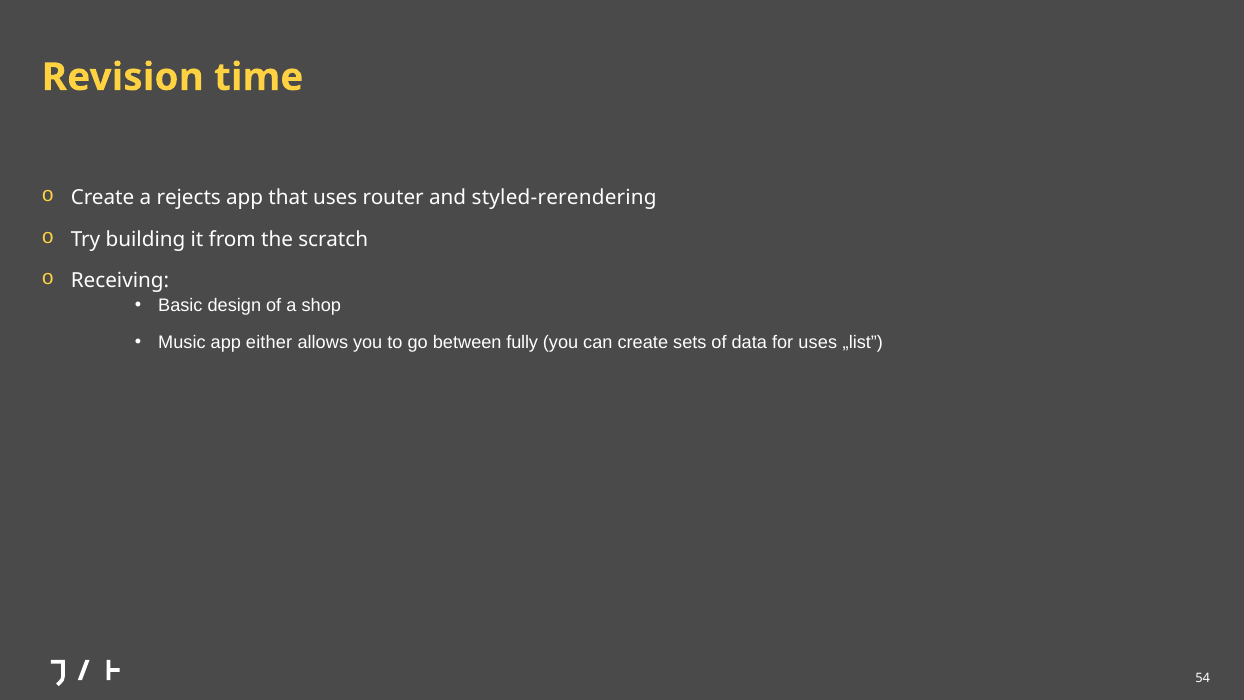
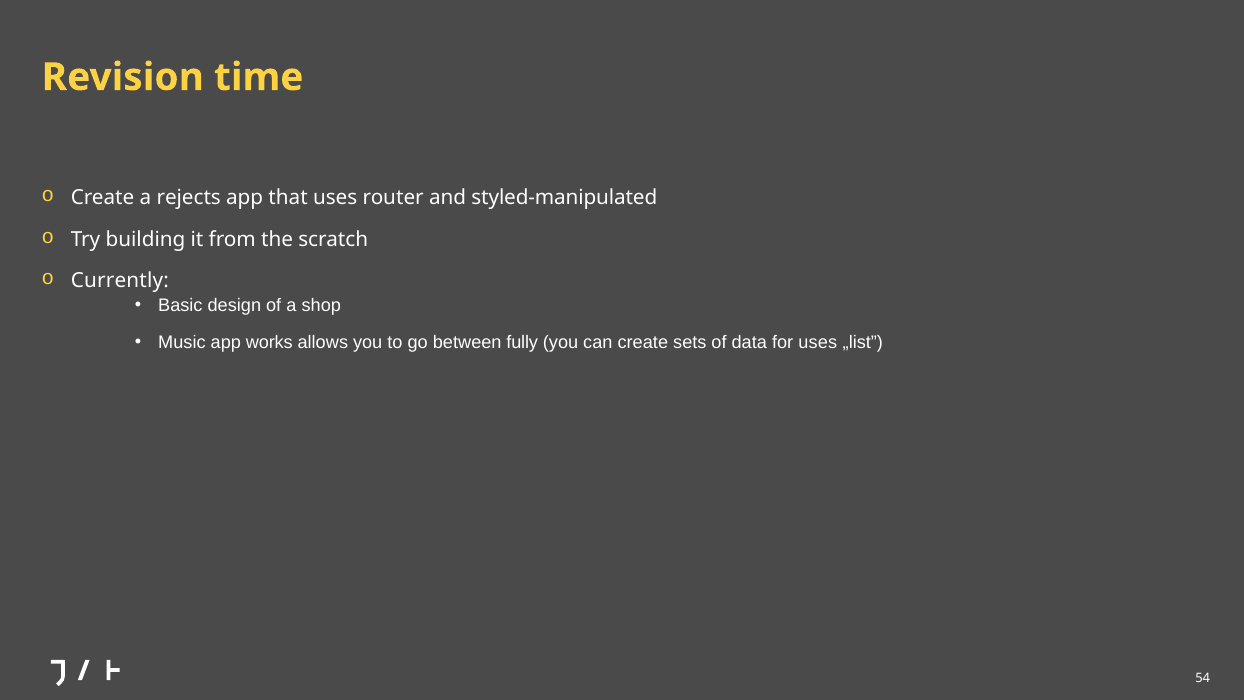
styled-rerendering: styled-rerendering -> styled-manipulated (564, 198)
Receiving: Receiving -> Currently (120, 281)
either: either -> works (269, 342)
